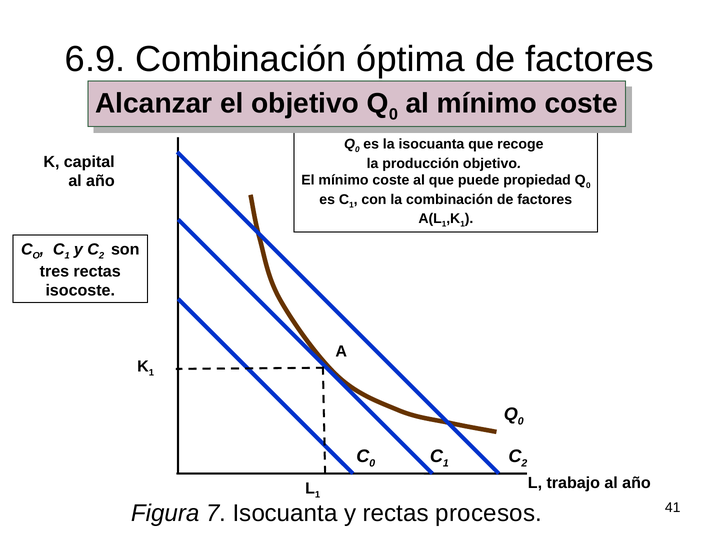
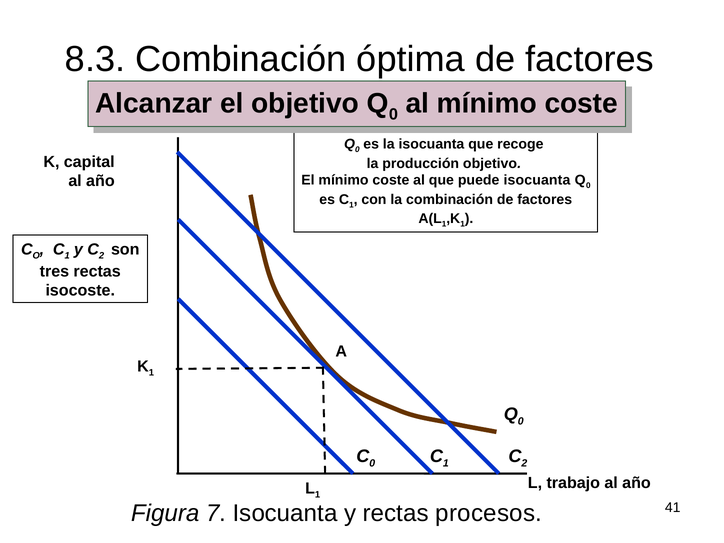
6.9: 6.9 -> 8.3 (95, 59)
propiedad: propiedad -> isocuanta (537, 180)
